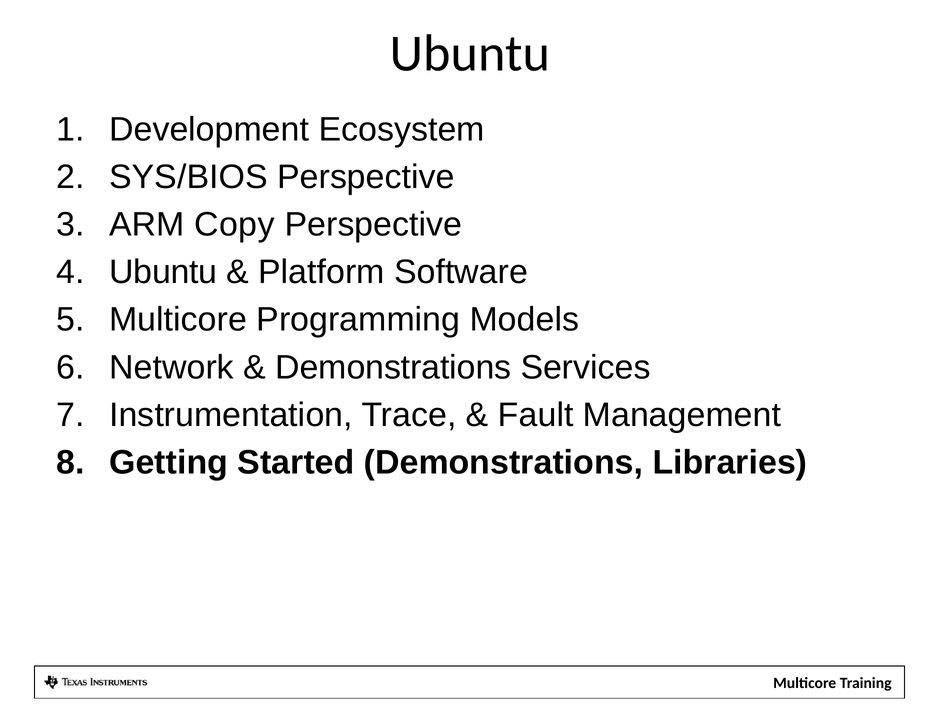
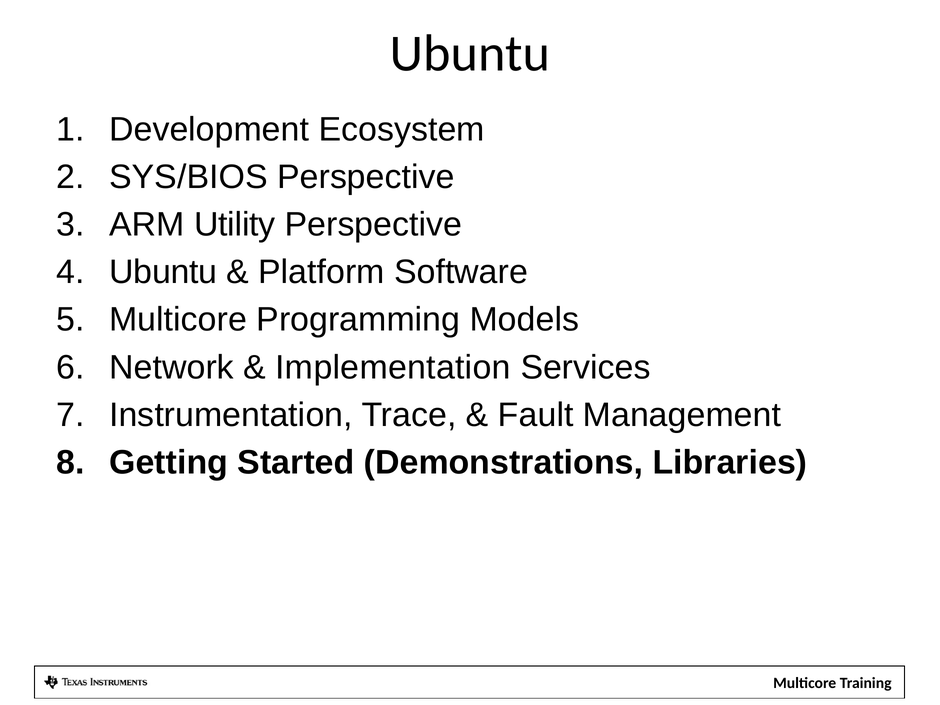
Copy: Copy -> Utility (235, 225)
Demonstrations: Demonstrations -> Implementation (393, 367)
